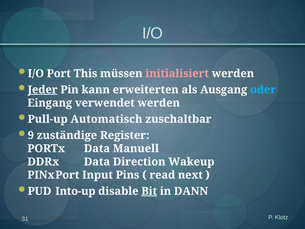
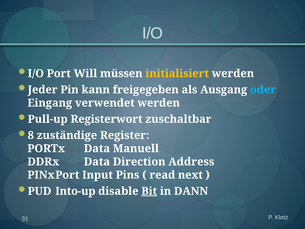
This: This -> Will (85, 73)
initialisiert colour: pink -> yellow (177, 73)
Jeder underline: present -> none (43, 90)
erweiterten: erweiterten -> freigegeben (146, 90)
Automatisch: Automatisch -> Registerwort (107, 119)
9: 9 -> 8 (31, 135)
Wakeup: Wakeup -> Address (191, 162)
